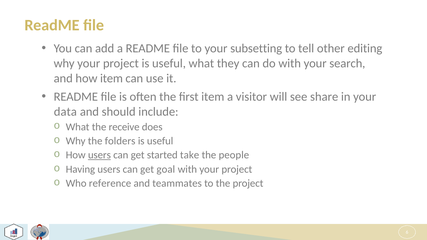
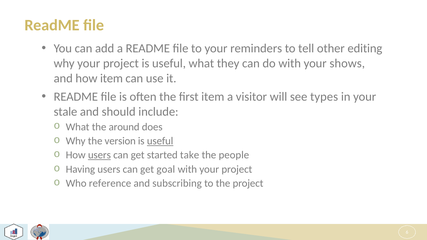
subsetting: subsetting -> reminders (256, 48)
search: search -> shows (347, 63)
share: share -> types (324, 97)
data: data -> stale (65, 112)
receive: receive -> around (124, 127)
folders: folders -> version (120, 141)
useful underline: none -> present (160, 141)
teammates: teammates -> subscribing (177, 184)
